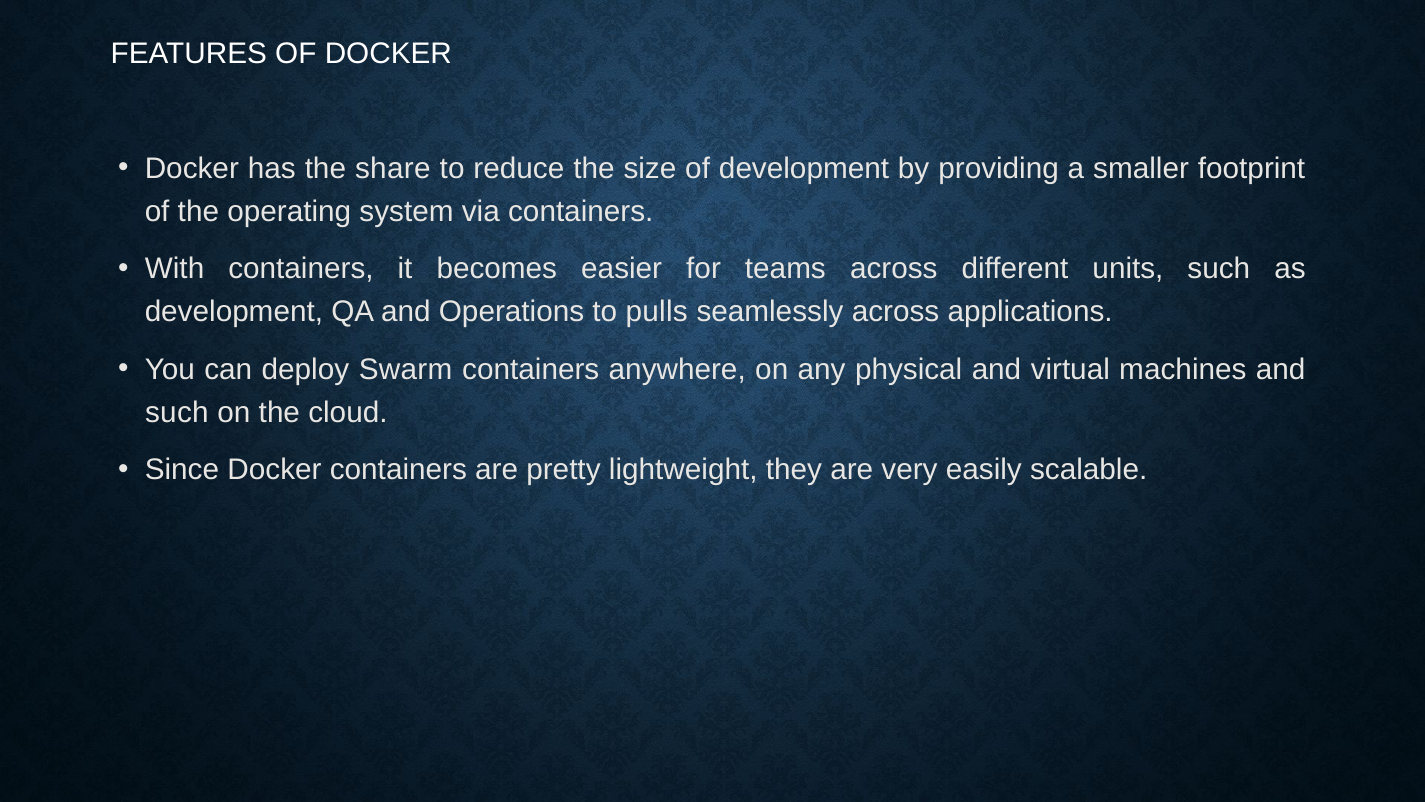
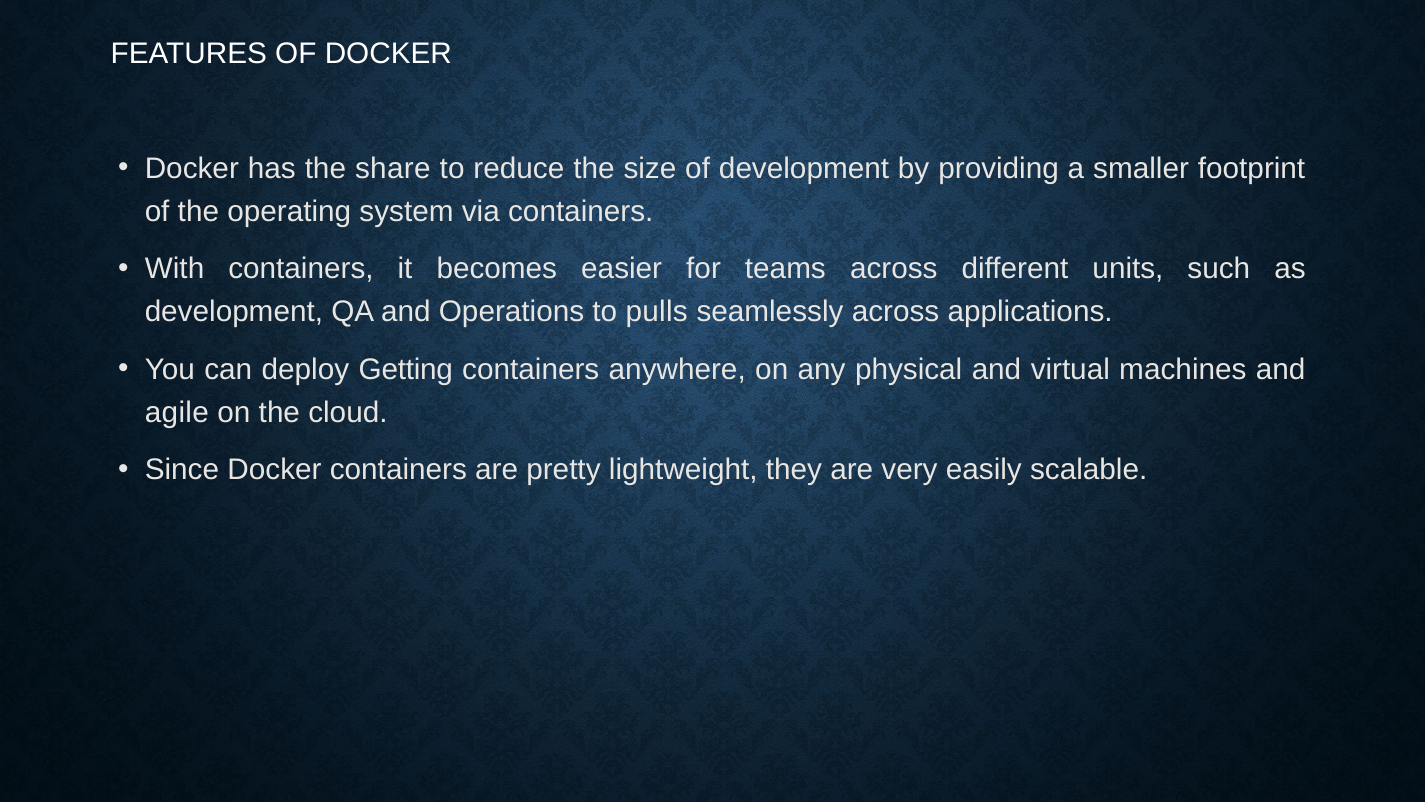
Swarm: Swarm -> Getting (406, 369)
such: such -> agile (177, 412)
